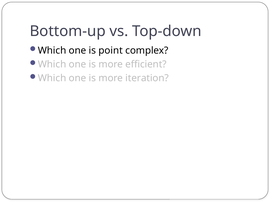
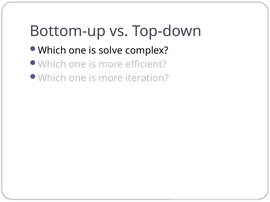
point: point -> solve (111, 51)
